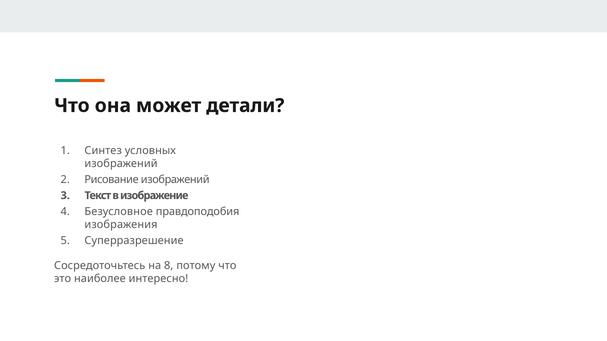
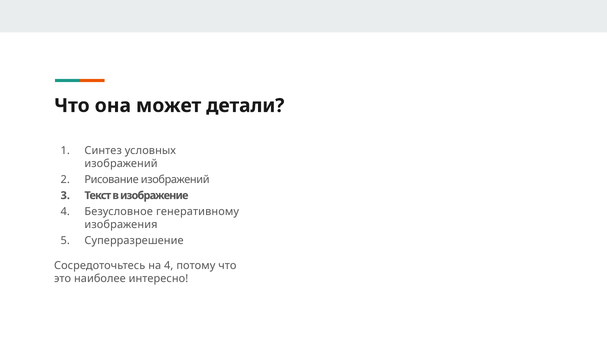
правдоподобия: правдоподобия -> генеративному (197, 212)
на 8: 8 -> 4 (169, 266)
